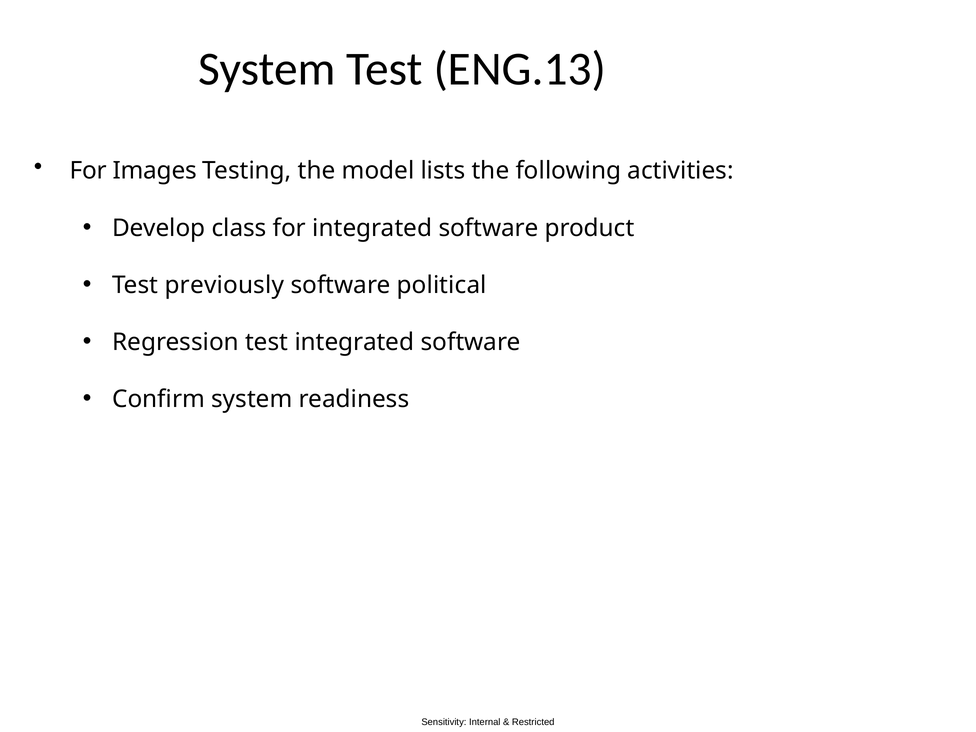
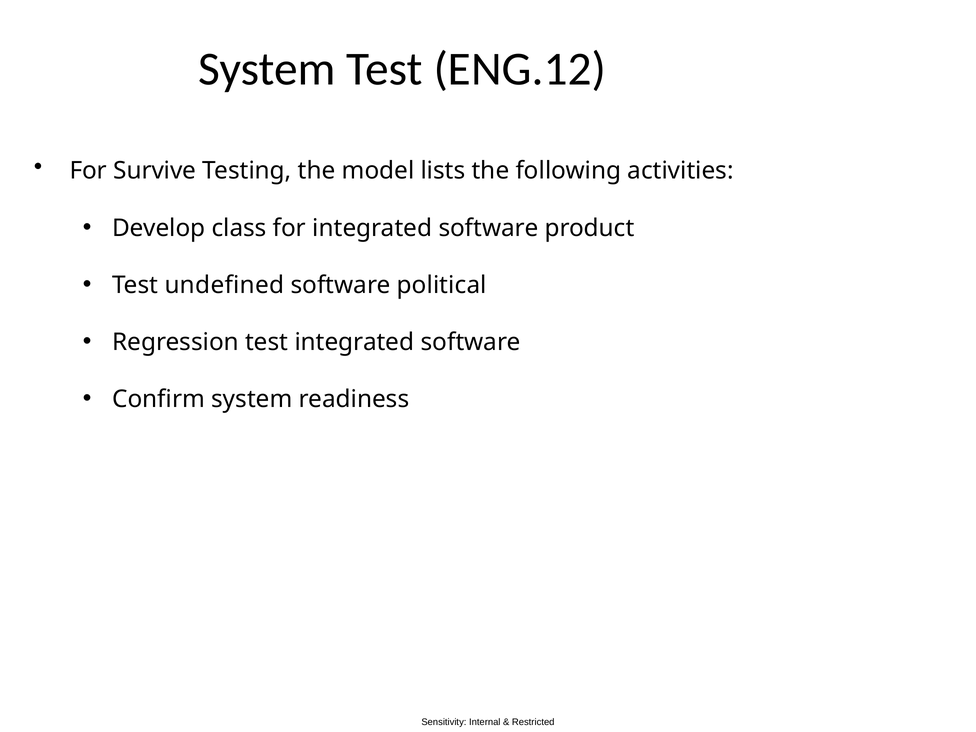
ENG.13: ENG.13 -> ENG.12 (520, 69)
Images: Images -> Survive (155, 171)
previously: previously -> undefined (224, 285)
